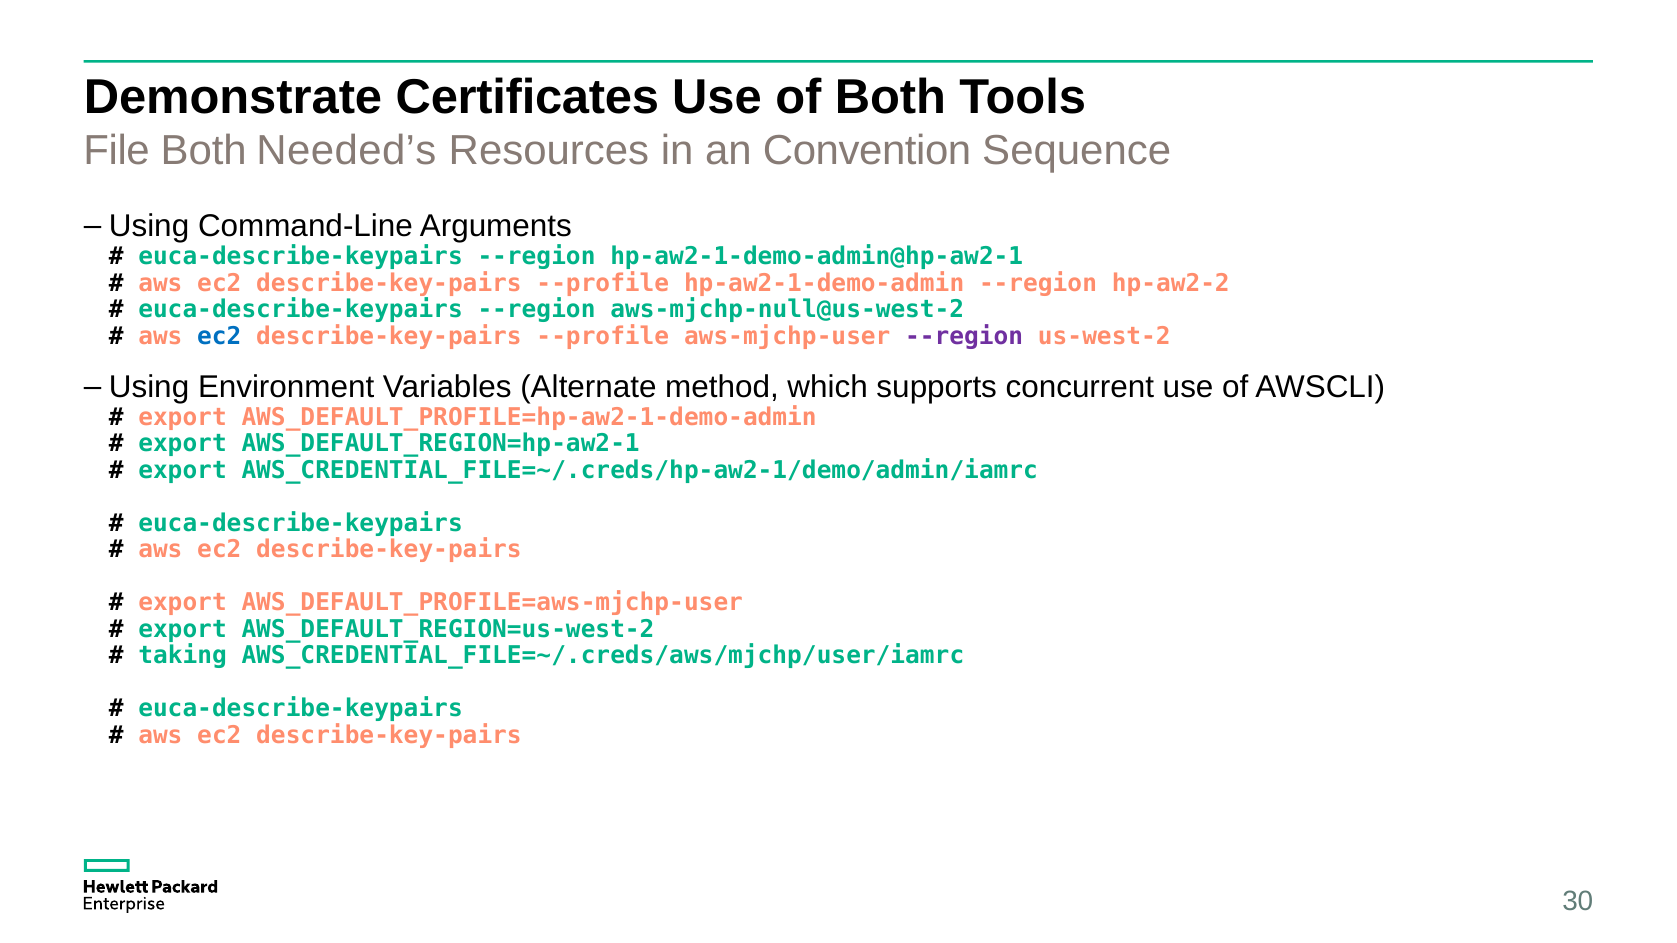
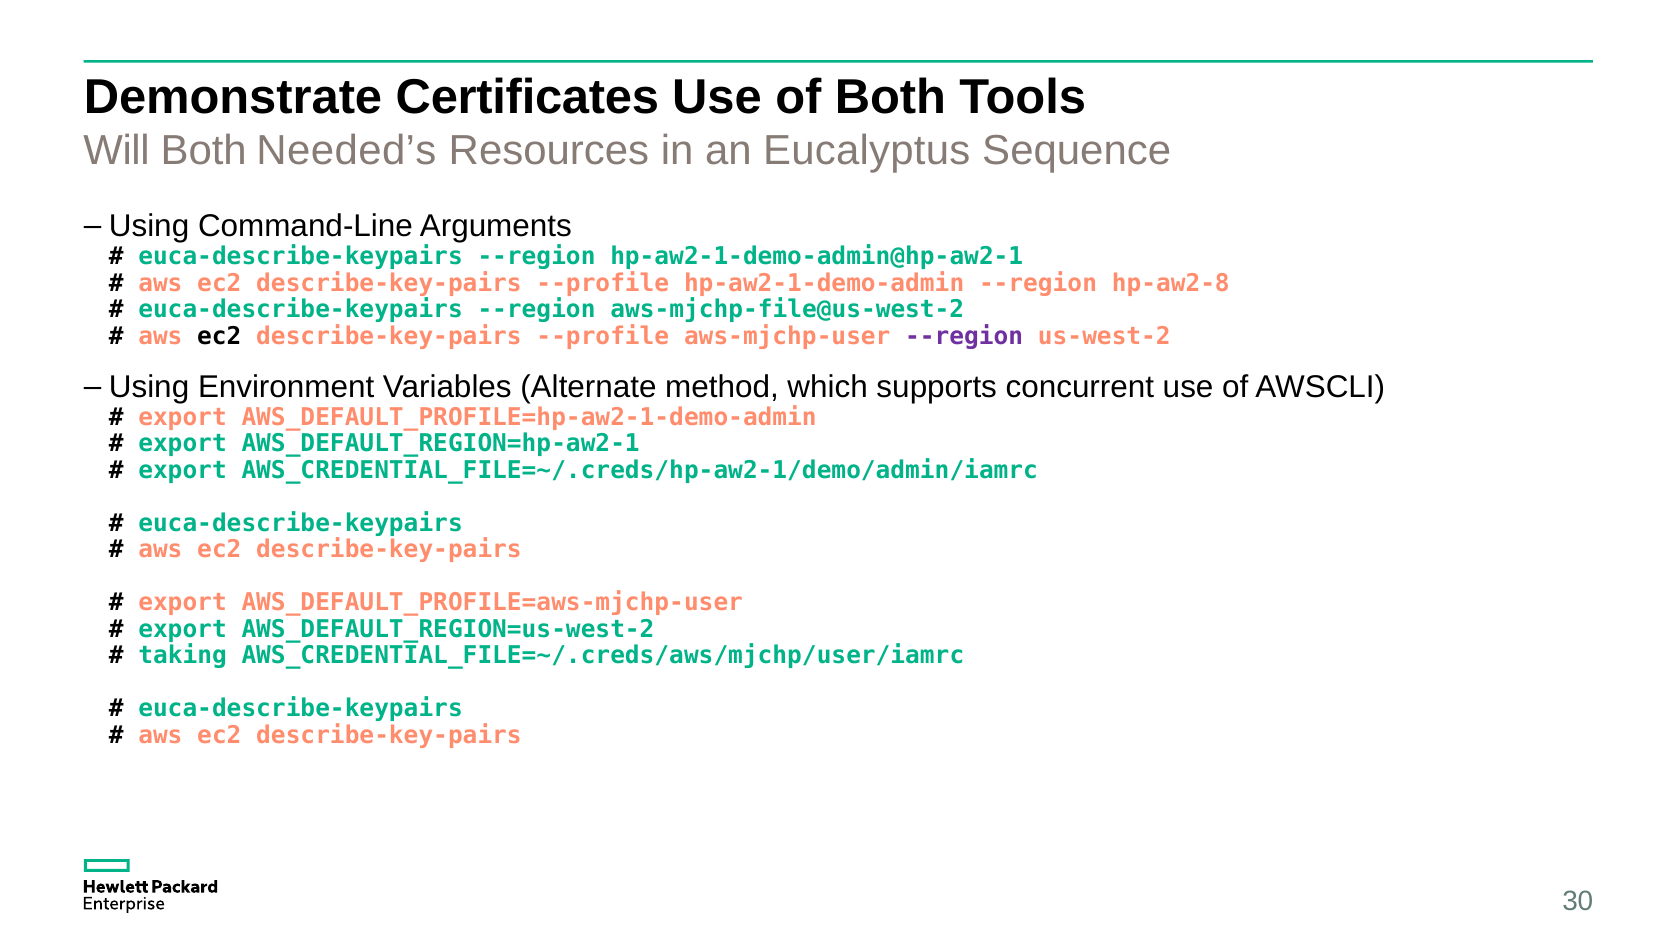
File: File -> Will (117, 151)
Convention: Convention -> Eucalyptus (867, 151)
hp-aw2-2: hp-aw2-2 -> hp-aw2-8 (1171, 283)
aws-mjchp-null@us-west-2: aws-mjchp-null@us-west-2 -> aws-mjchp-file@us-west-2 (787, 310)
ec2 colour: blue -> black (219, 336)
